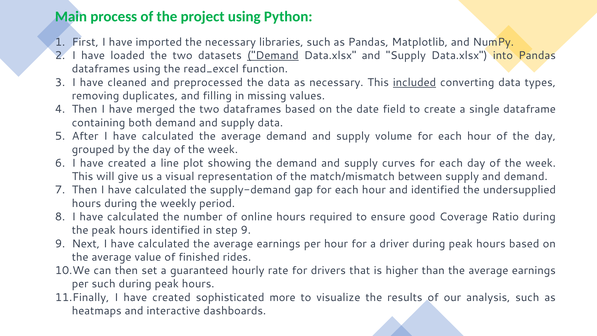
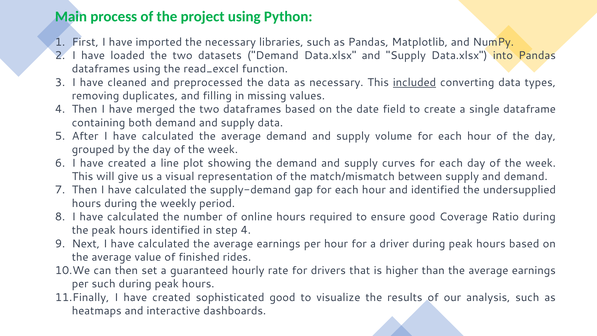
Demand underline: present -> none (273, 55)
step 9: 9 -> 4 (246, 230)
sophisticated more: more -> good (282, 297)
